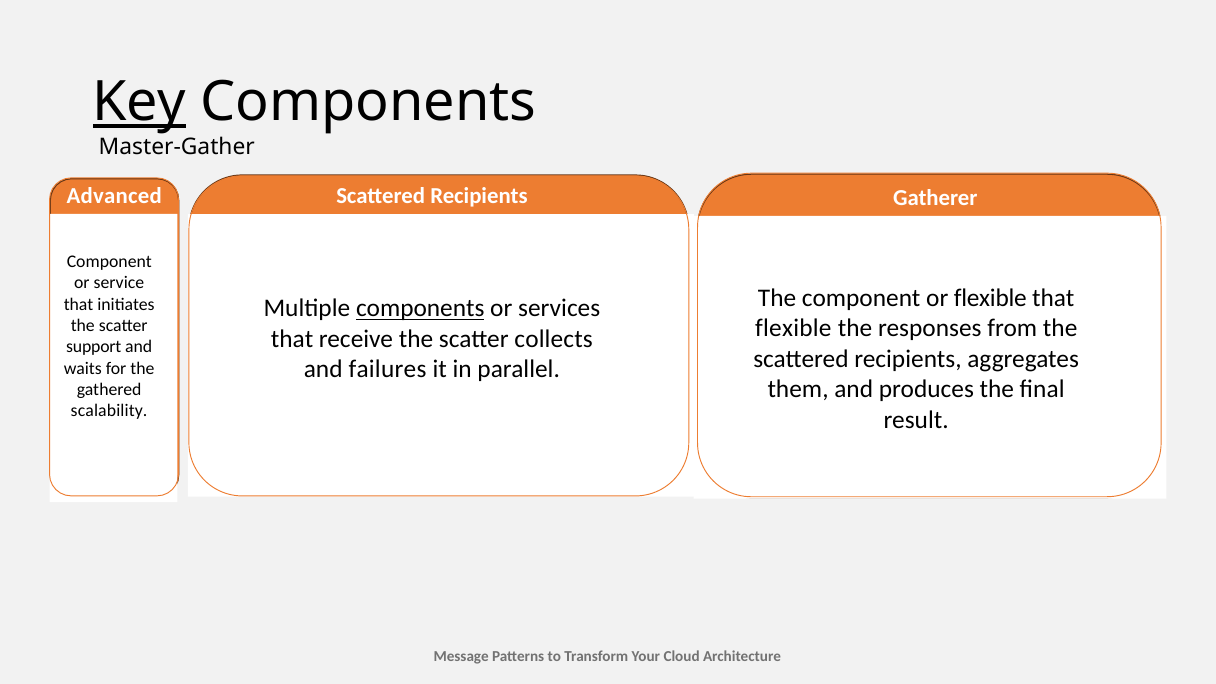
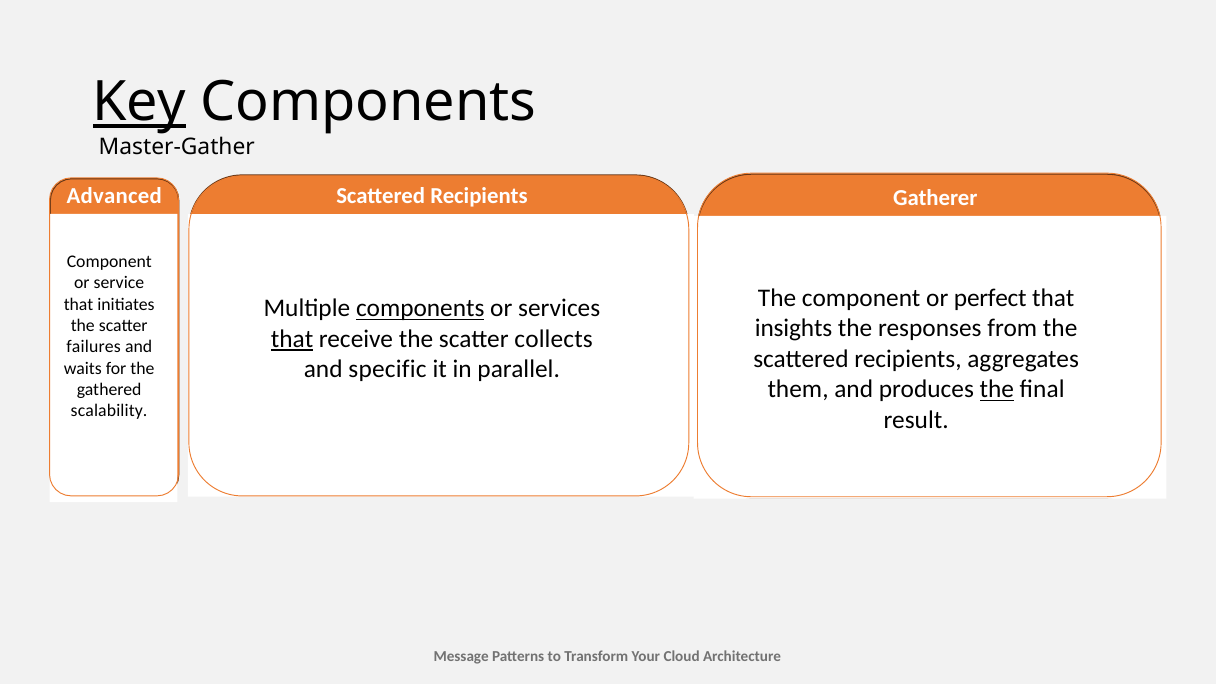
or flexible: flexible -> perfect (990, 298)
flexible: flexible -> insights (794, 329)
that underline: none -> present (292, 339)
support: support -> failures (94, 347)
failures: failures -> specific (388, 369)
the underline: none -> present (997, 389)
